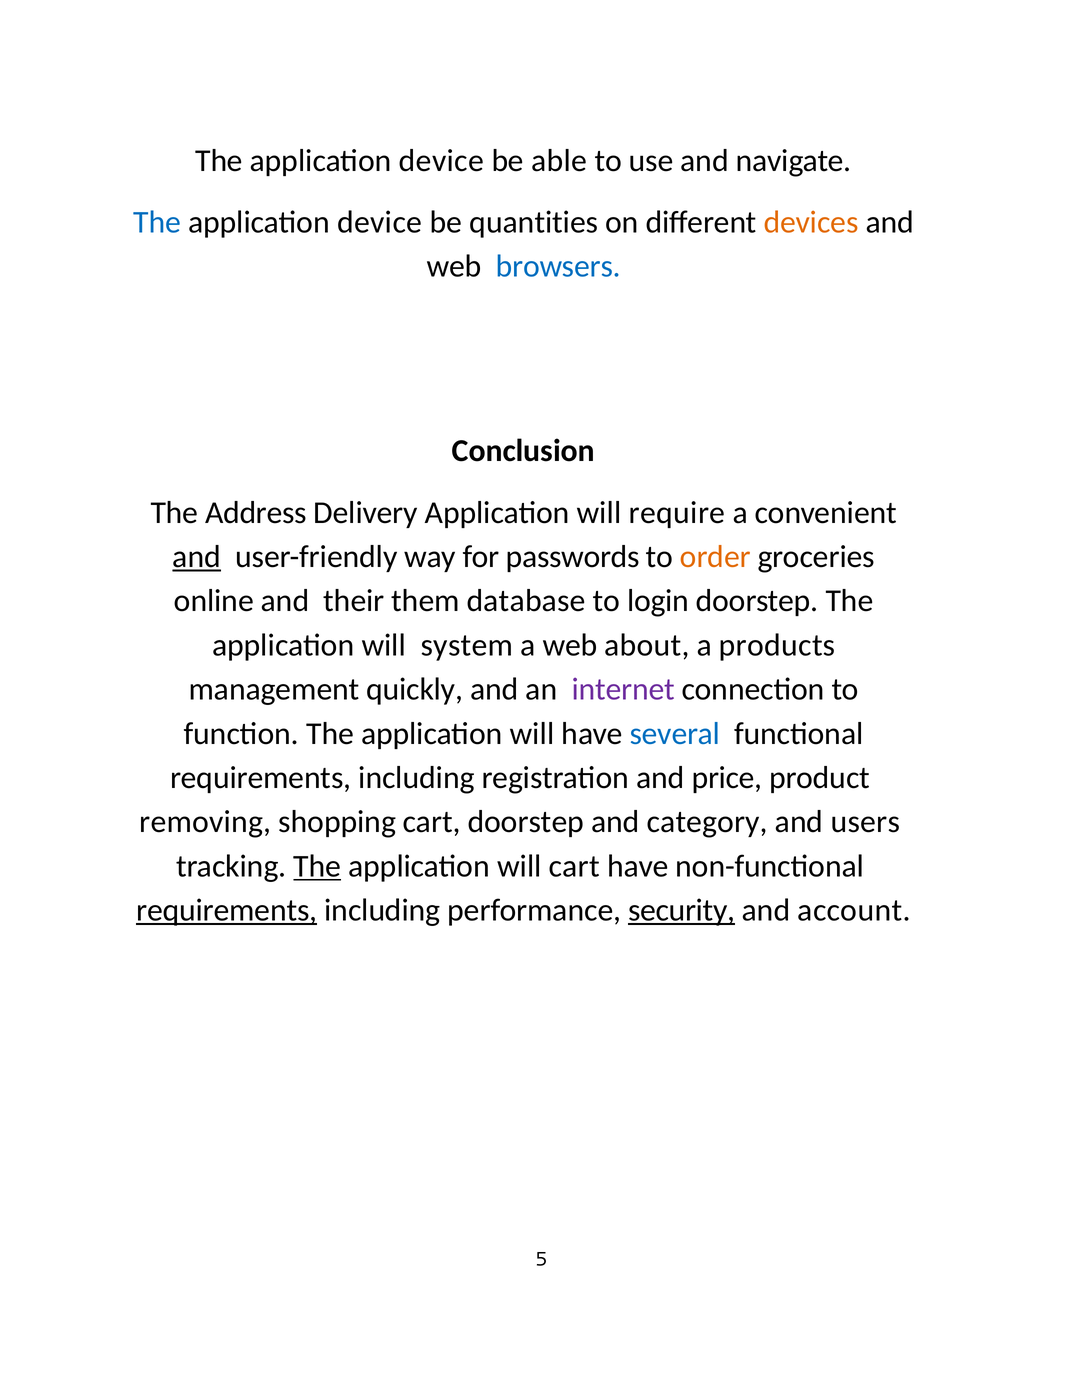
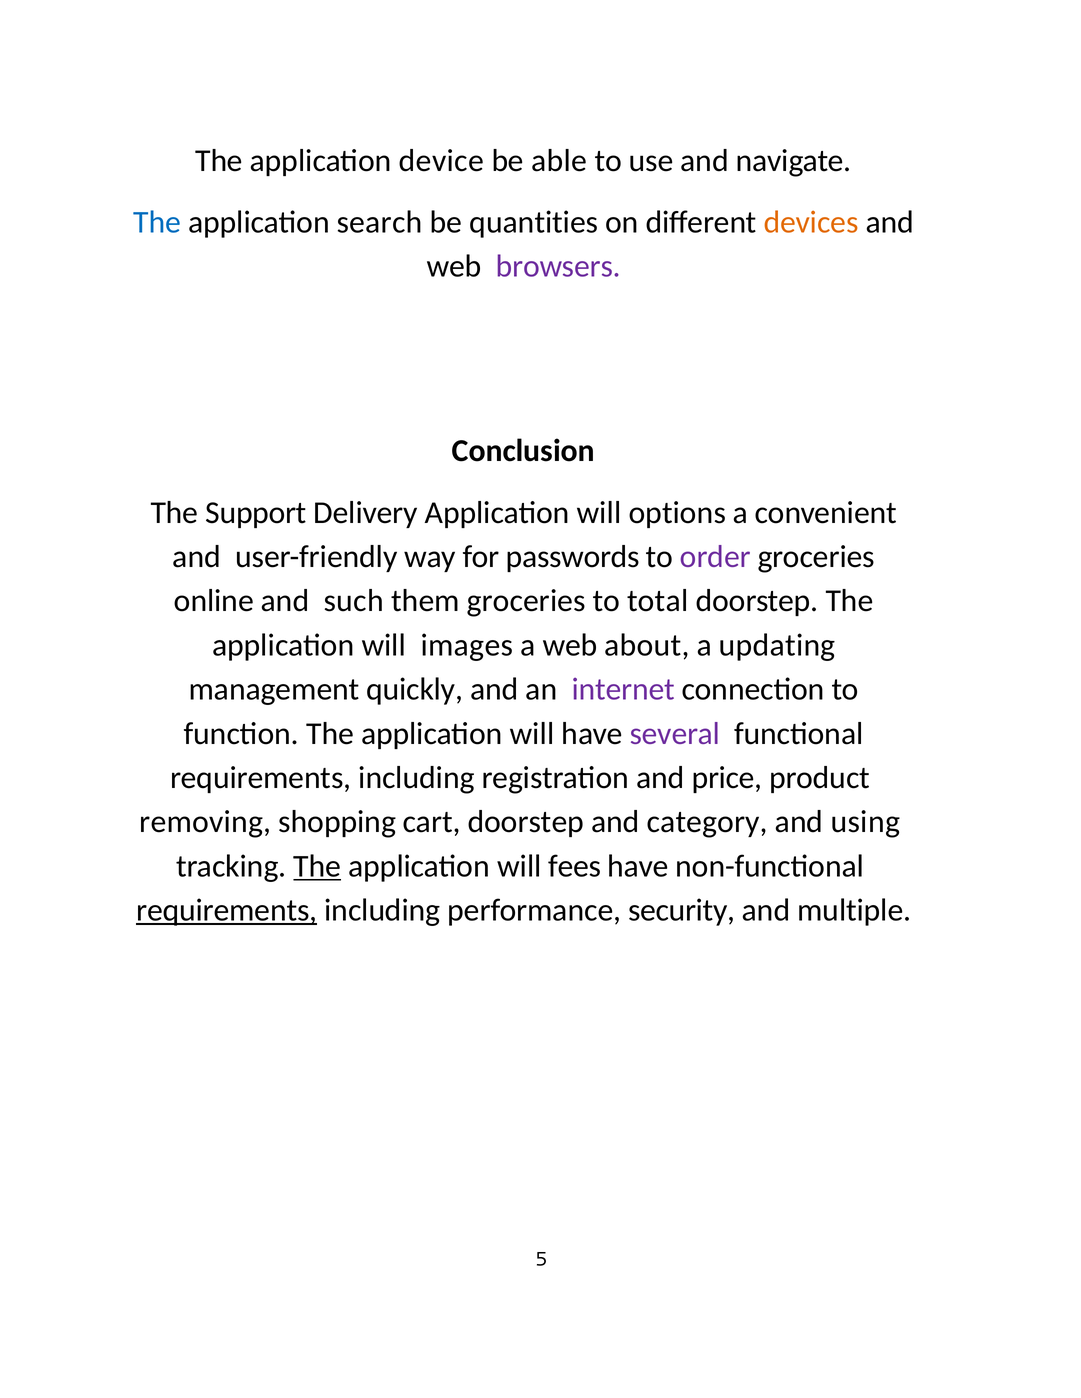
device: device -> search (380, 222)
browsers colour: blue -> purple (558, 267)
Address: Address -> Support (256, 513)
require: require -> options (677, 513)
and underline: present -> none (197, 557)
order colour: orange -> purple (715, 557)
their: their -> such (354, 601)
them database: database -> groceries (526, 601)
login: login -> total (658, 601)
system: system -> images (467, 646)
products: products -> updating (777, 646)
several colour: blue -> purple (675, 734)
users: users -> using (865, 822)
will cart: cart -> fees (575, 867)
security underline: present -> none (682, 911)
account: account -> multiple (854, 911)
